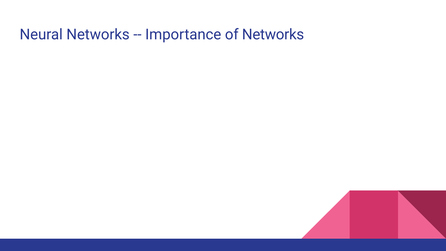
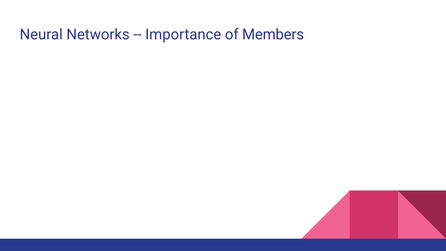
of Networks: Networks -> Members (273, 34)
